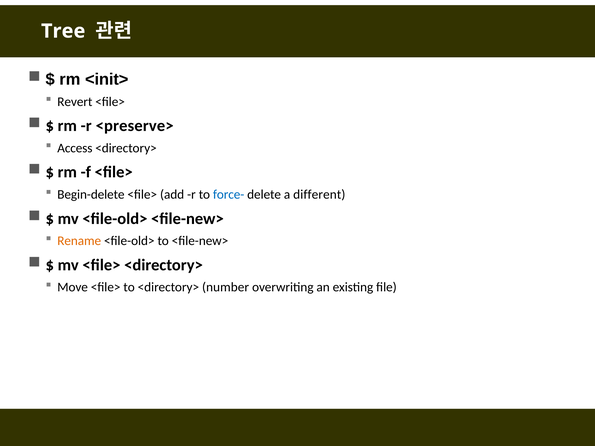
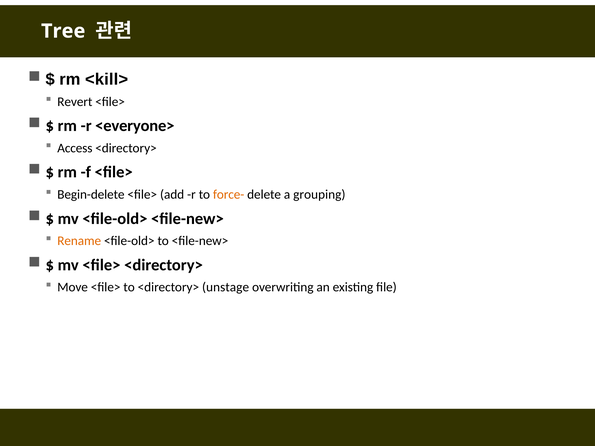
<init>: <init> -> <kill> (107, 79)
<preserve>: <preserve> -> <everyone> (135, 126)
force- colour: blue -> orange (229, 195)
different: different -> grouping (319, 195)
number: number -> unstage (226, 287)
